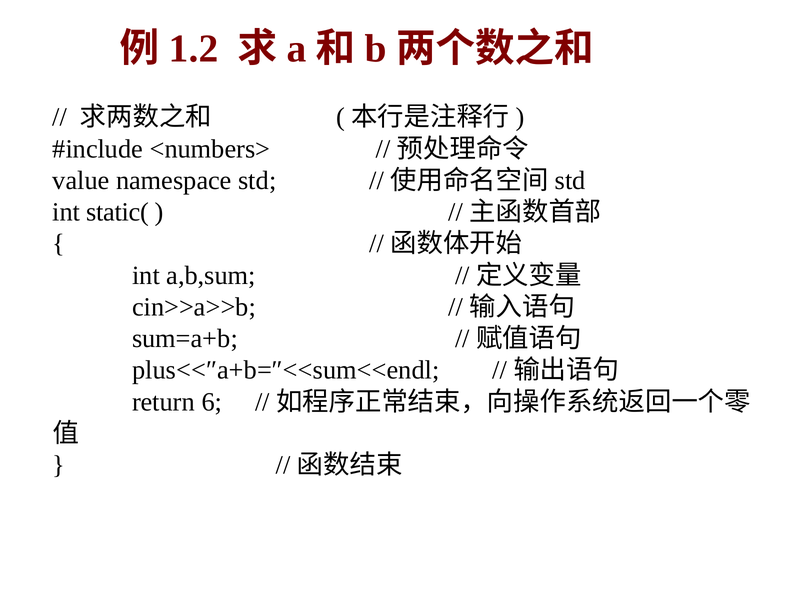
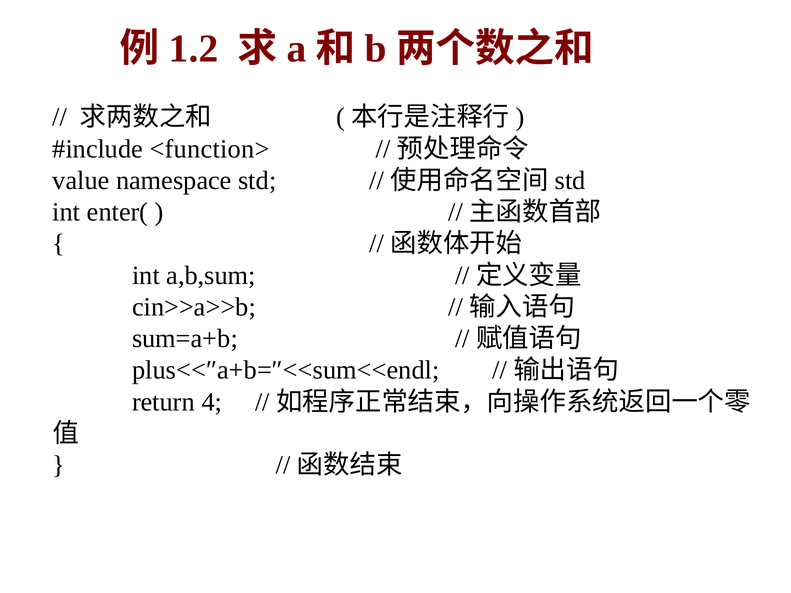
<numbers>: <numbers> -> <function> (210, 149)
static(: static( -> enter( (118, 212)
6: 6 -> 4 (212, 402)
